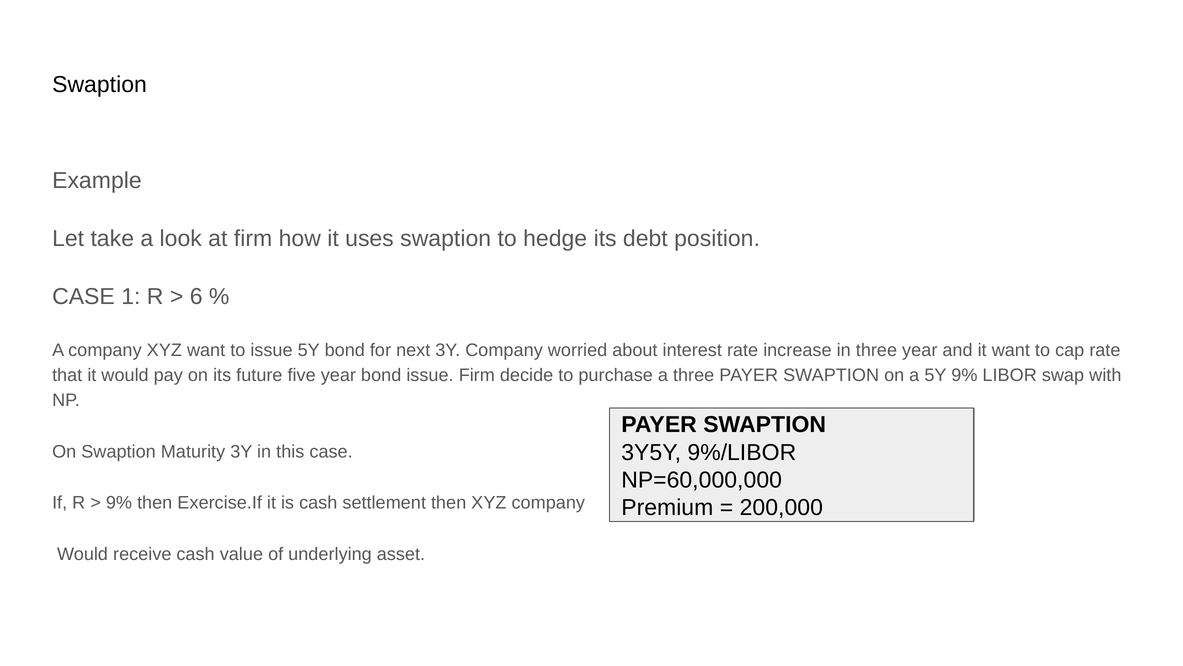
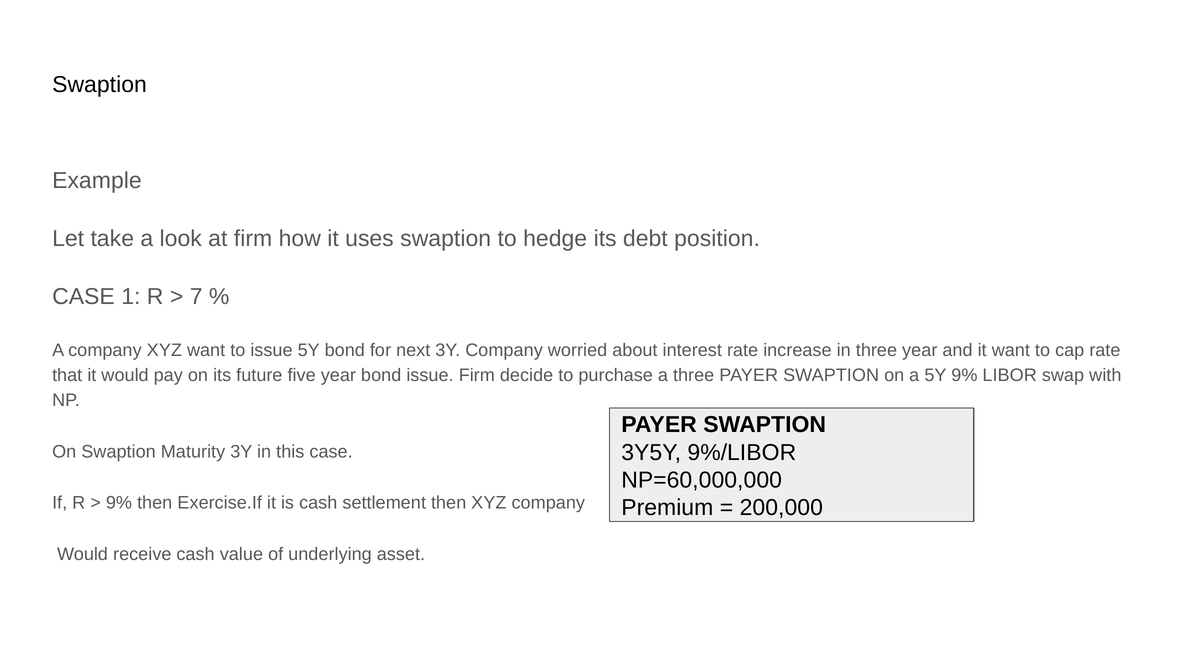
6: 6 -> 7 (196, 296)
